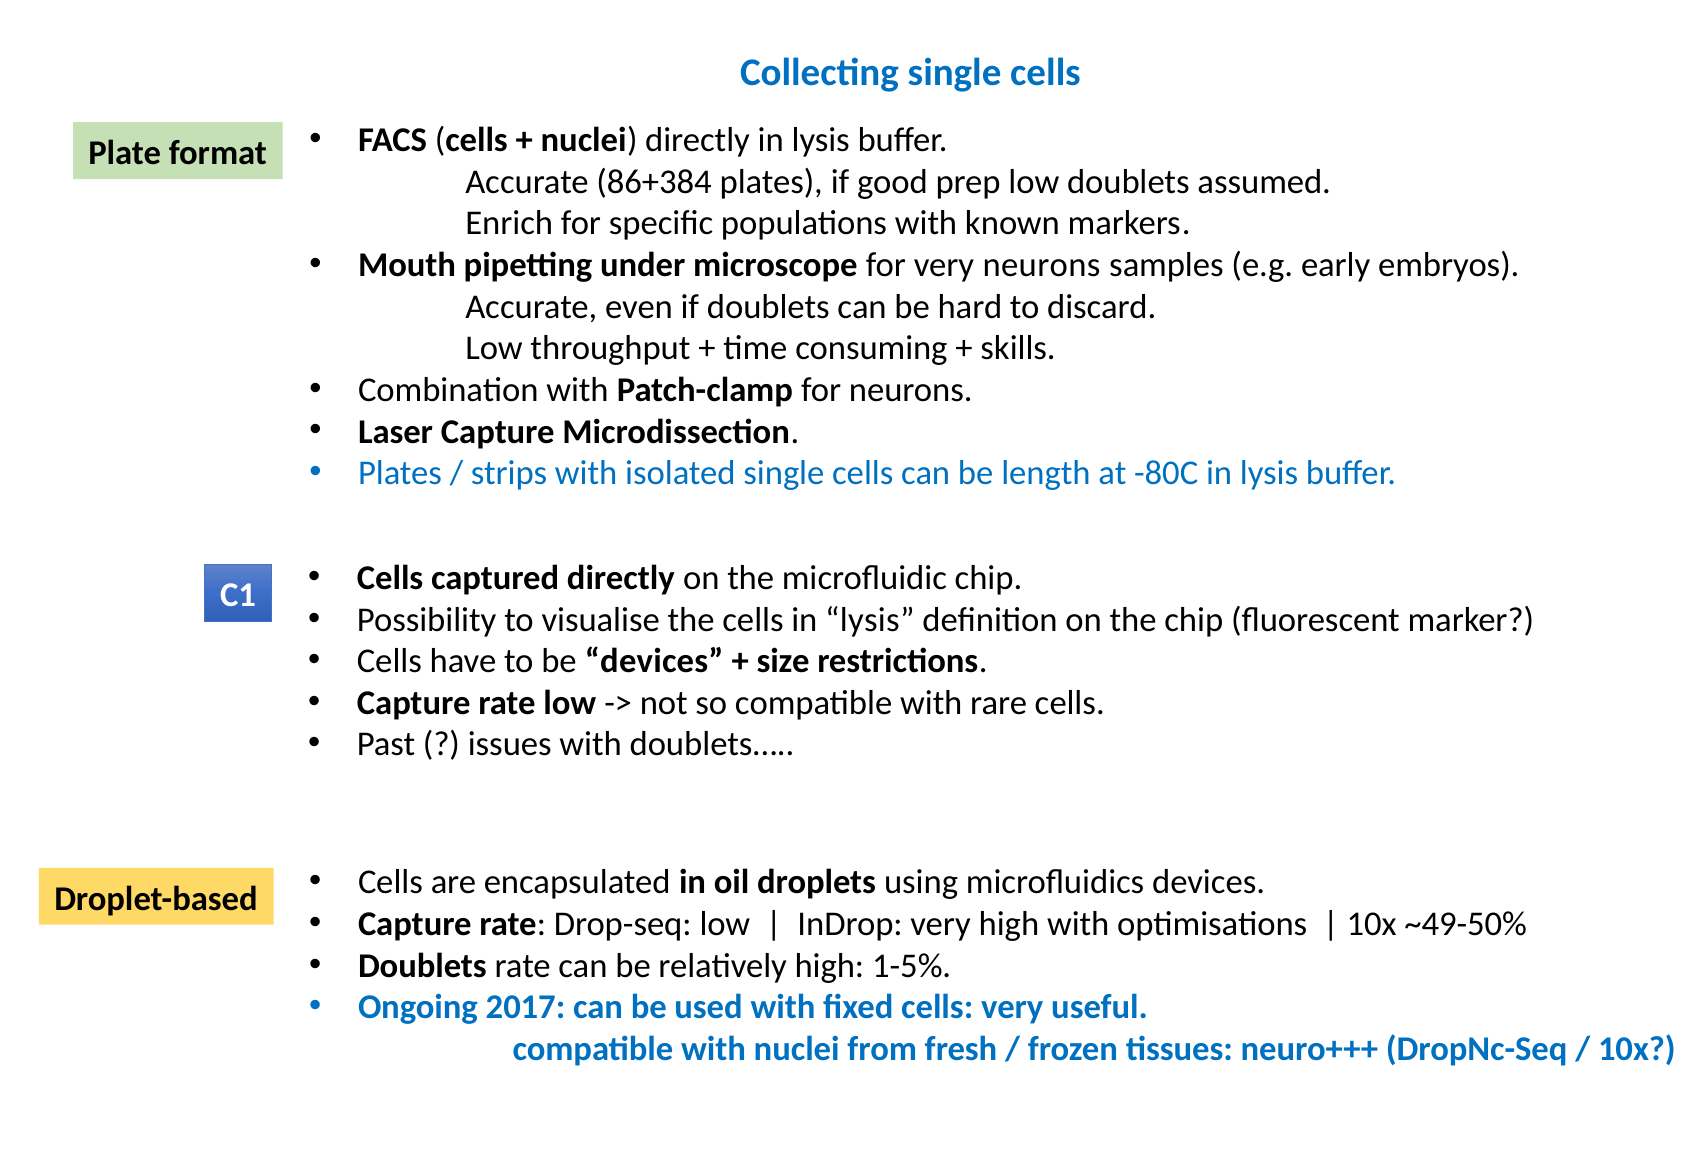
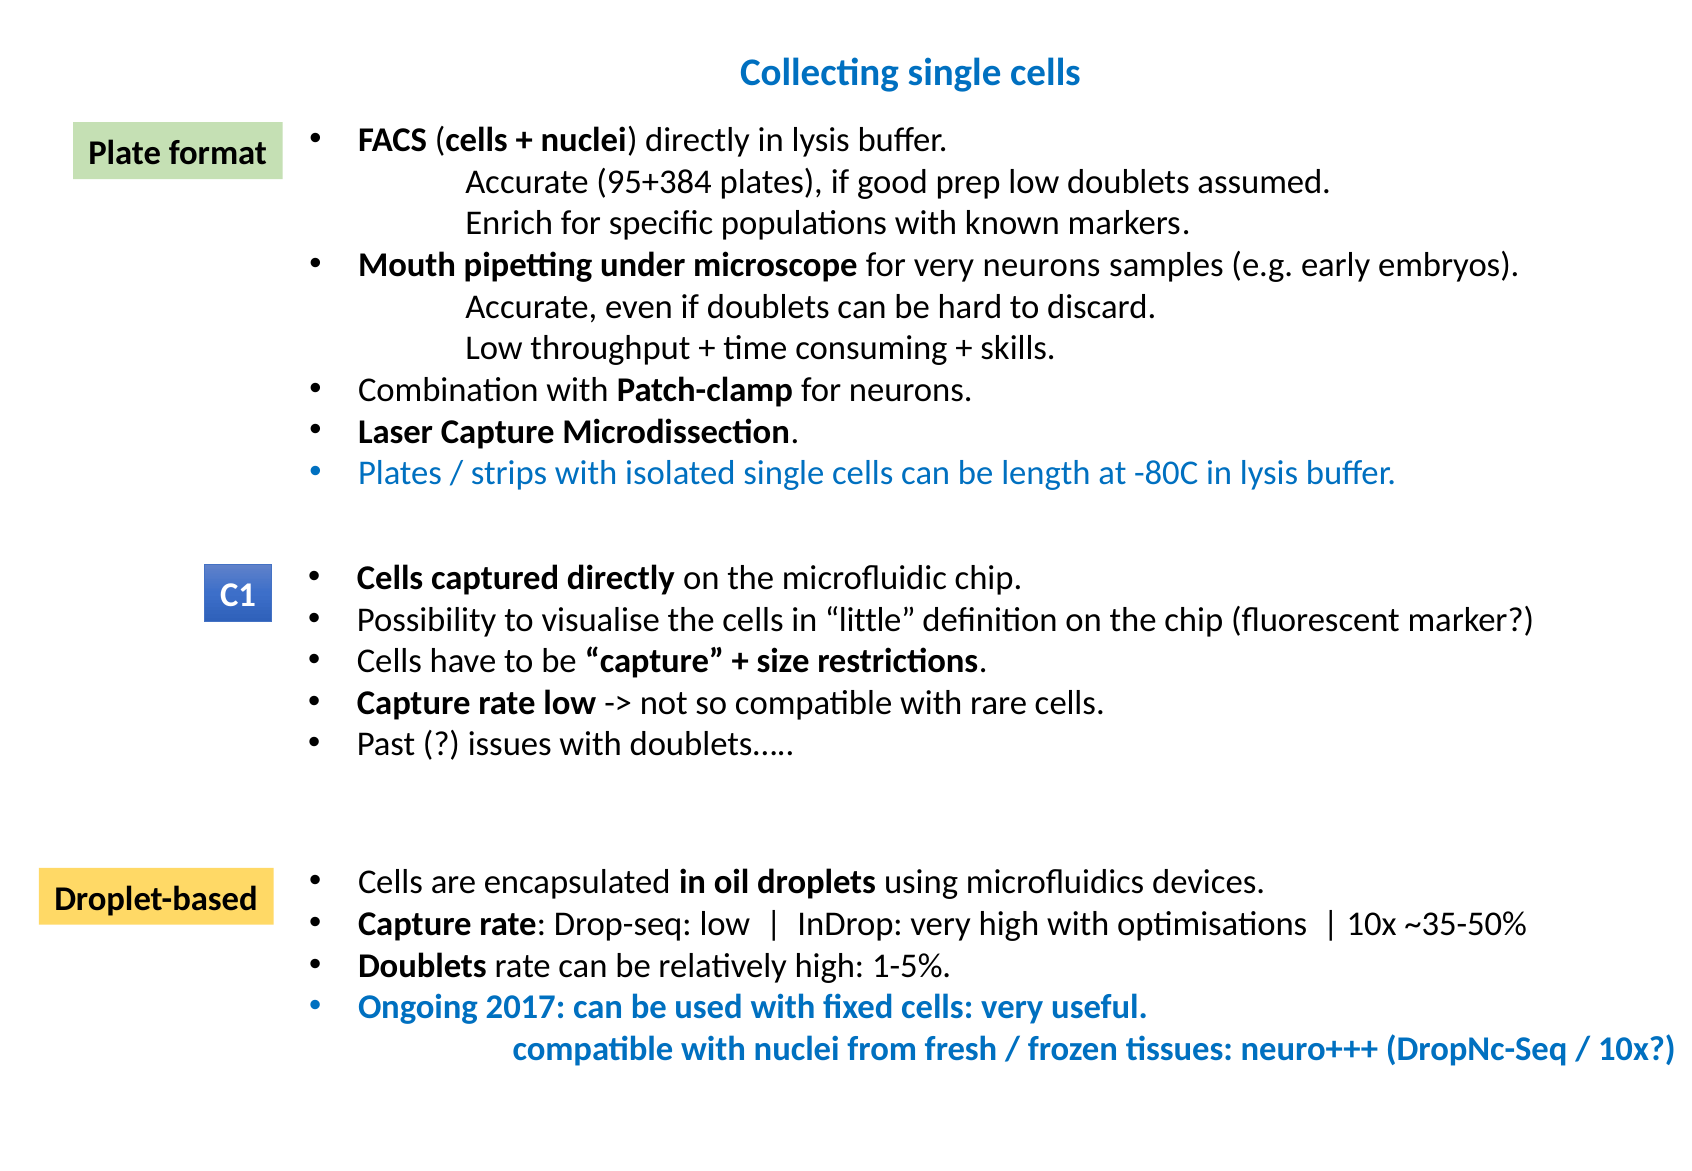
86+384: 86+384 -> 95+384 (654, 182)
cells in lysis: lysis -> little (870, 620)
be devices: devices -> capture (654, 661)
~49-50%: ~49-50% -> ~35-50% (1466, 924)
